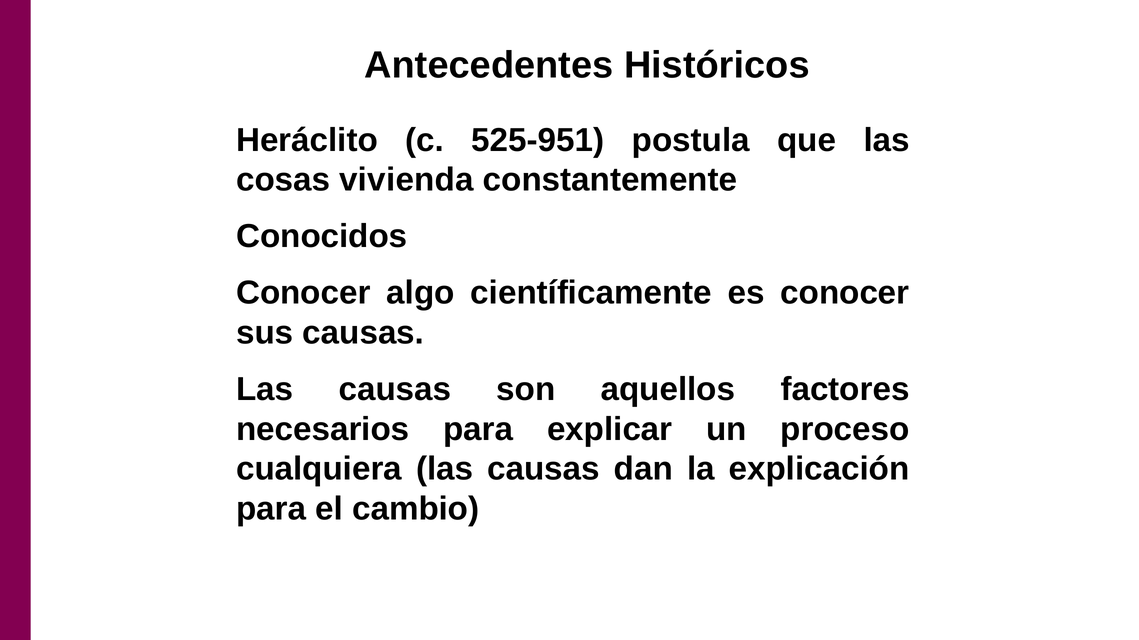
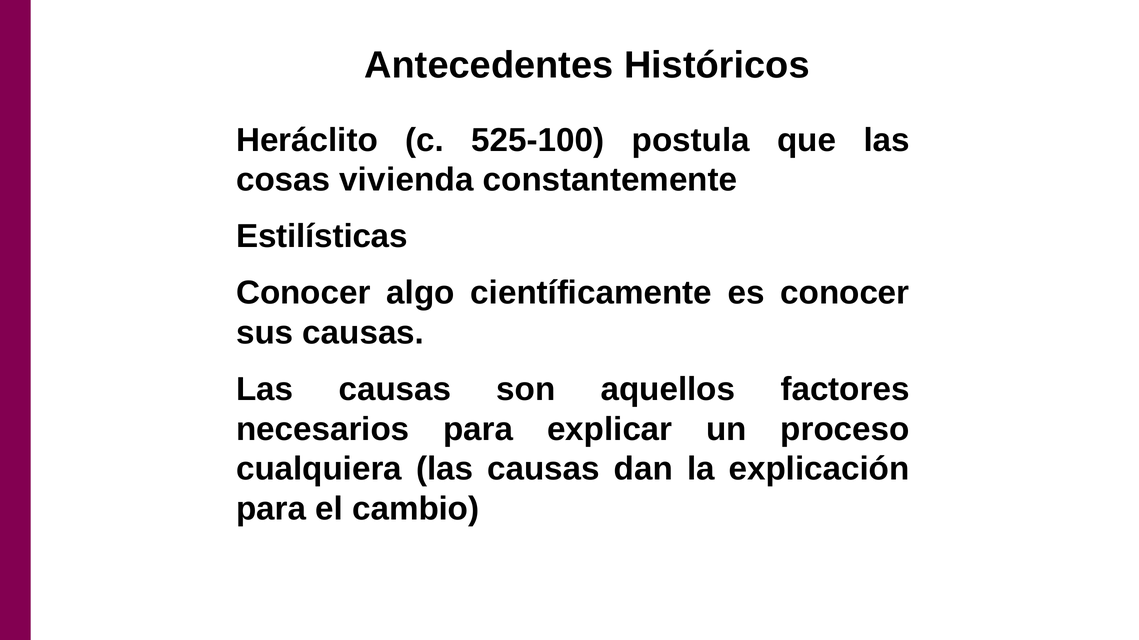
525-951: 525-951 -> 525-100 (538, 140)
Conocidos: Conocidos -> Estilísticas (322, 237)
